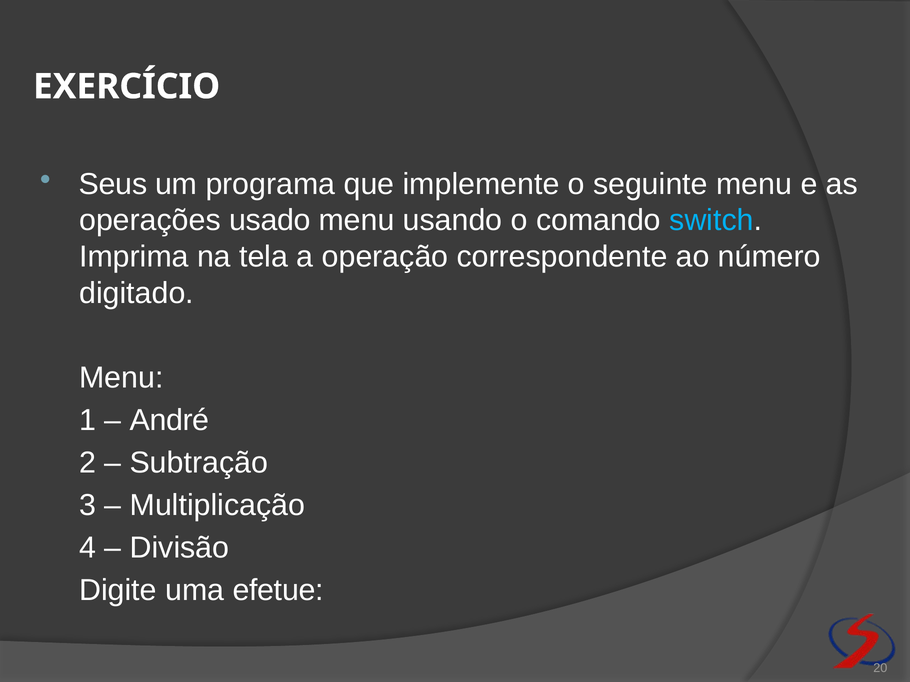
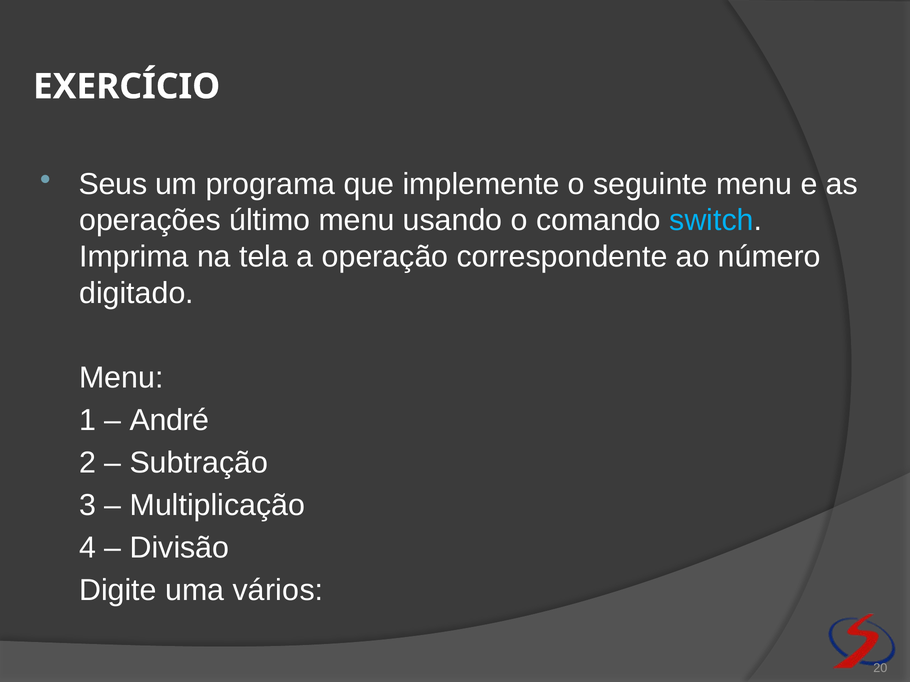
usado: usado -> último (270, 221)
efetue: efetue -> vários (278, 591)
